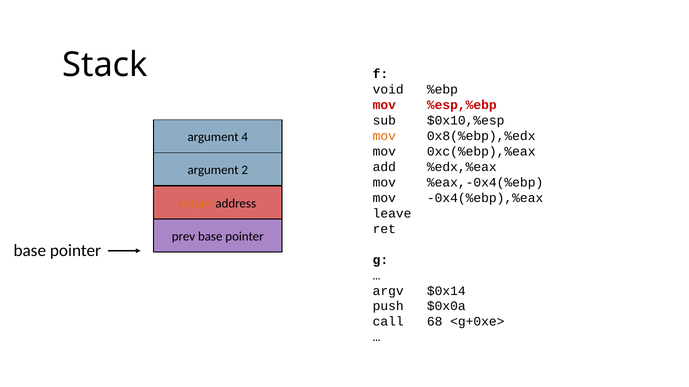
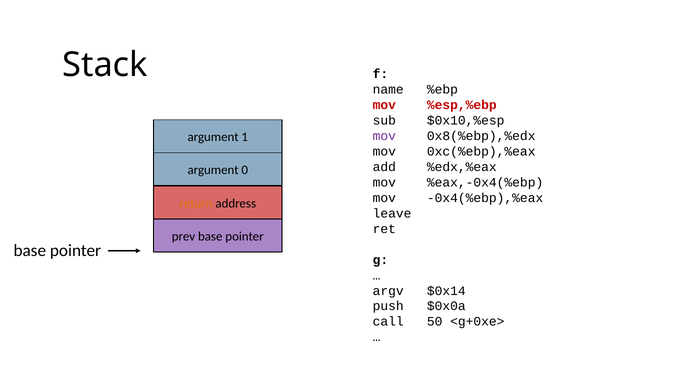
void: void -> name (388, 90)
mov colour: orange -> purple (384, 136)
4: 4 -> 1 (245, 137)
2: 2 -> 0 (245, 170)
68: 68 -> 50 (435, 322)
